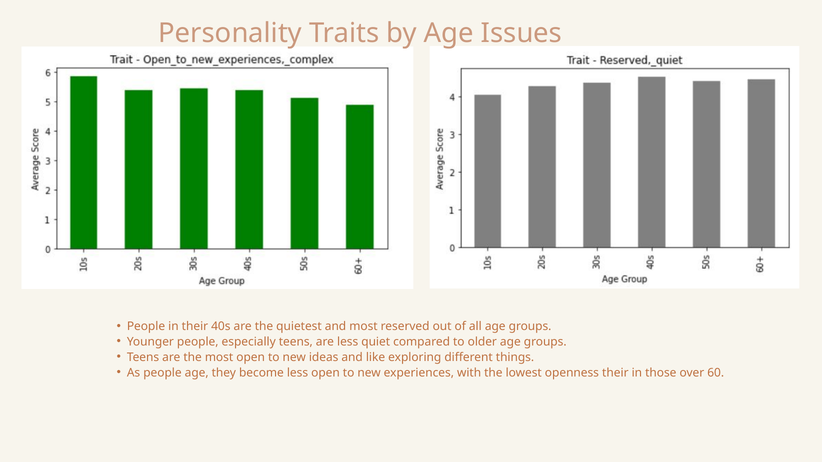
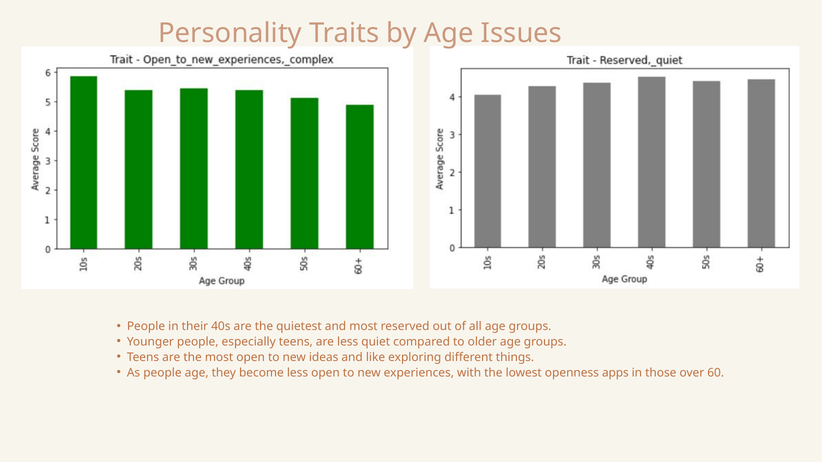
openness their: their -> apps (615, 373)
